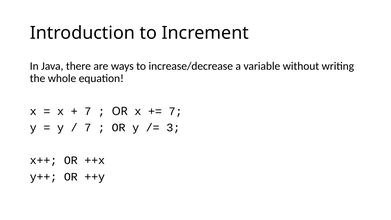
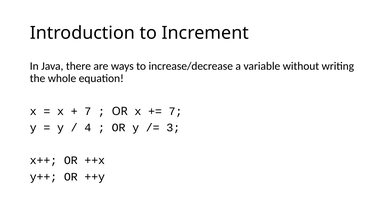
7: 7 -> 4 (88, 128)
